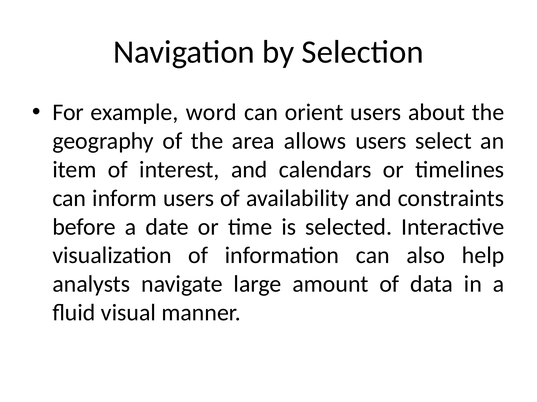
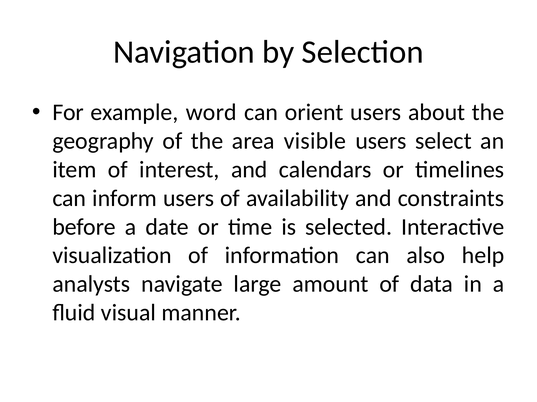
allows: allows -> visible (315, 141)
